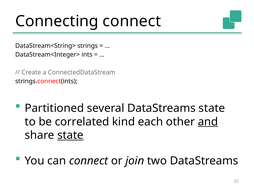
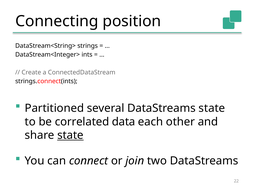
Connecting connect: connect -> position (132, 21)
kind: kind -> data (124, 122)
and underline: present -> none (208, 122)
